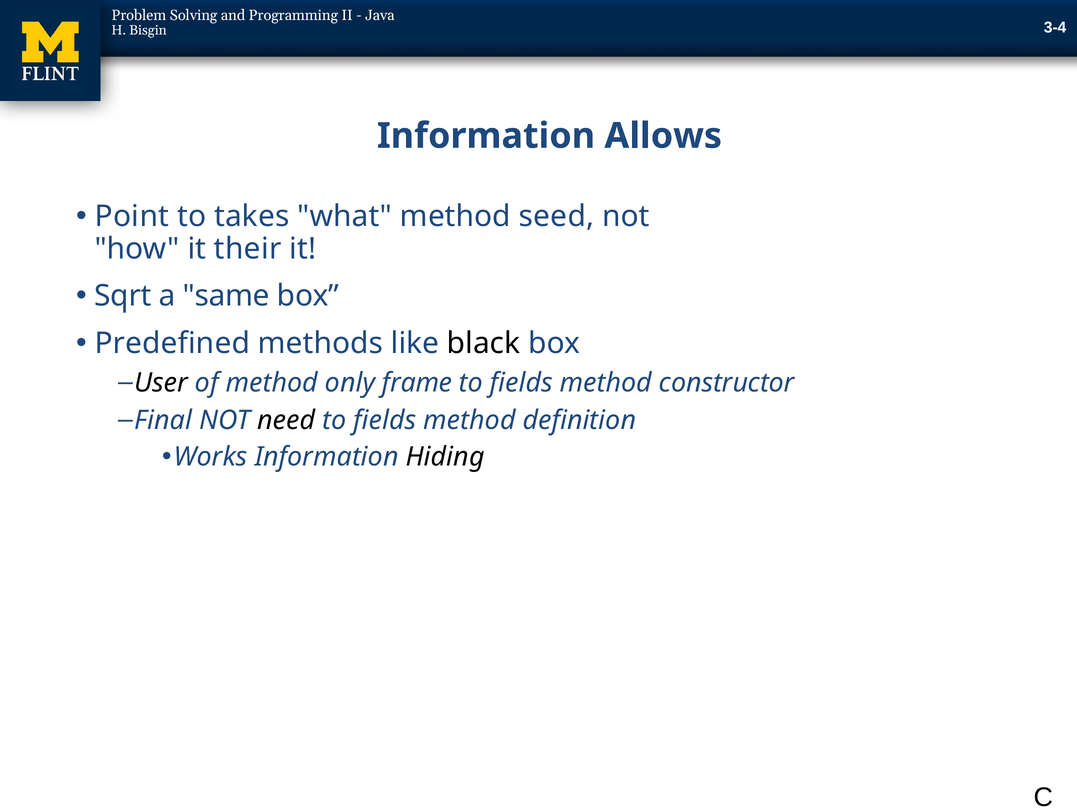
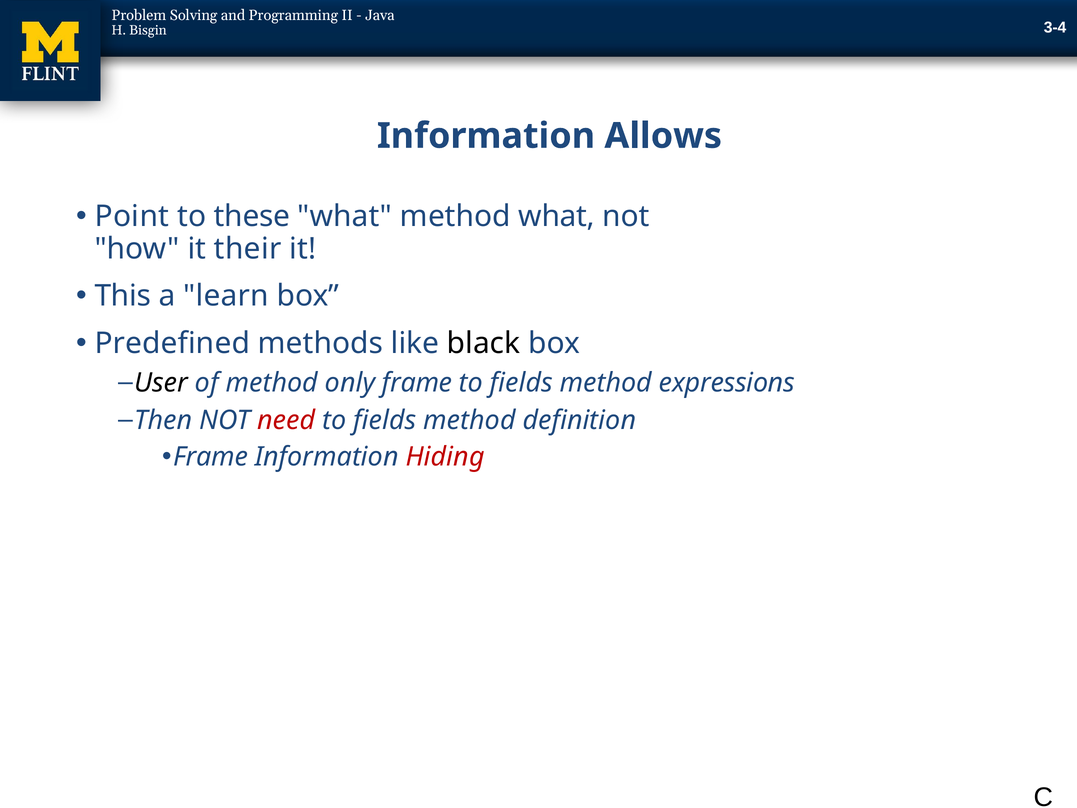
takes: takes -> these (252, 216)
method seed: seed -> what (557, 216)
Sqrt: Sqrt -> This (123, 296)
same: same -> learn (226, 296)
constructor: constructor -> expressions (727, 383)
Final: Final -> Then (163, 420)
need colour: black -> red (286, 420)
Works: Works -> Frame (211, 457)
Hiding colour: black -> red (445, 457)
